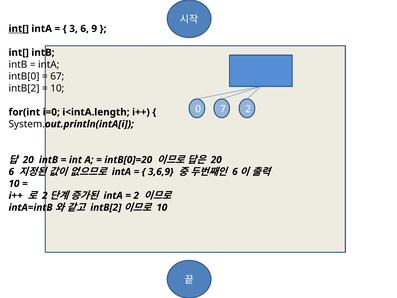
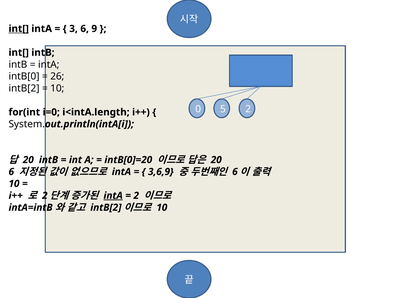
67: 67 -> 26 (57, 76)
7: 7 -> 5 (223, 109)
intA underline: none -> present (113, 195)
